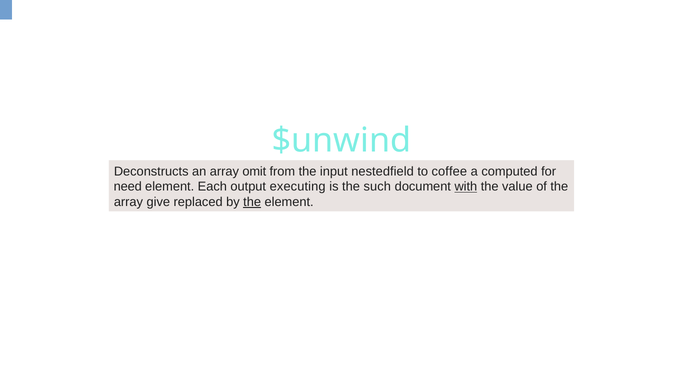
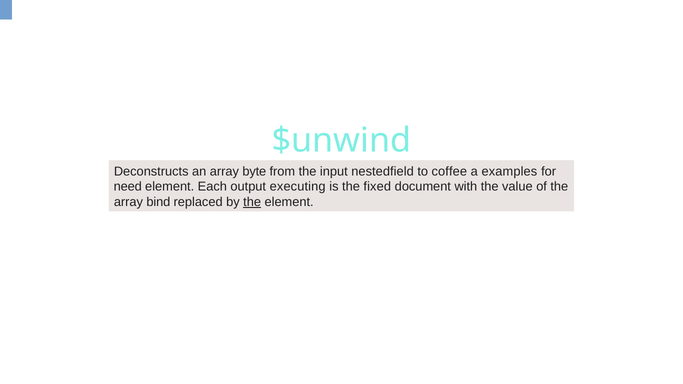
omit: omit -> byte (254, 171)
computed: computed -> examples (509, 171)
such: such -> fixed (377, 187)
with underline: present -> none (466, 187)
give: give -> bind (158, 202)
